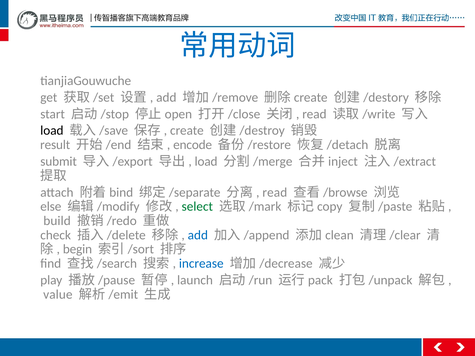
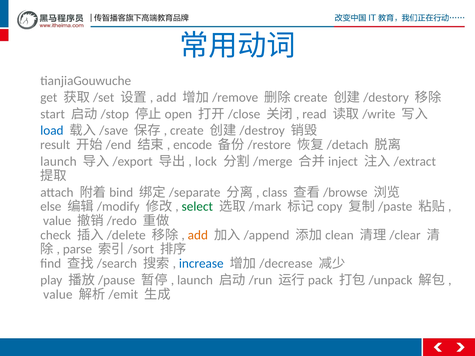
load colour: black -> blue (52, 131)
submit: submit -> launch (58, 162)
load: load -> lock (206, 162)
read: read -> class (275, 192)
build: build -> value (57, 221)
add colour: blue -> orange (198, 235)
begin: begin -> parse (77, 249)
